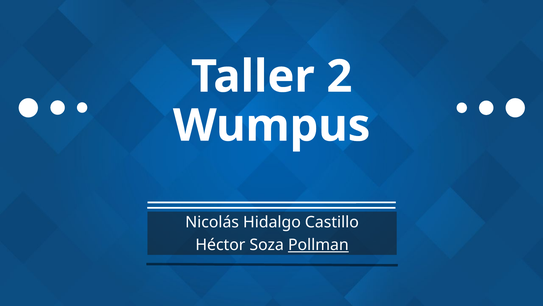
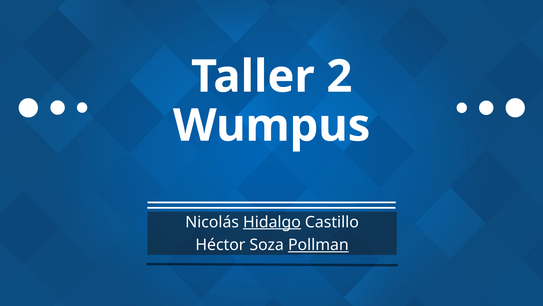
Hidalgo underline: none -> present (272, 222)
